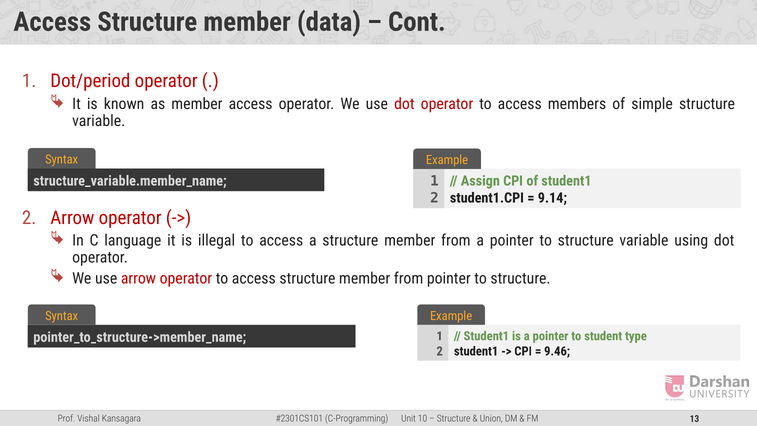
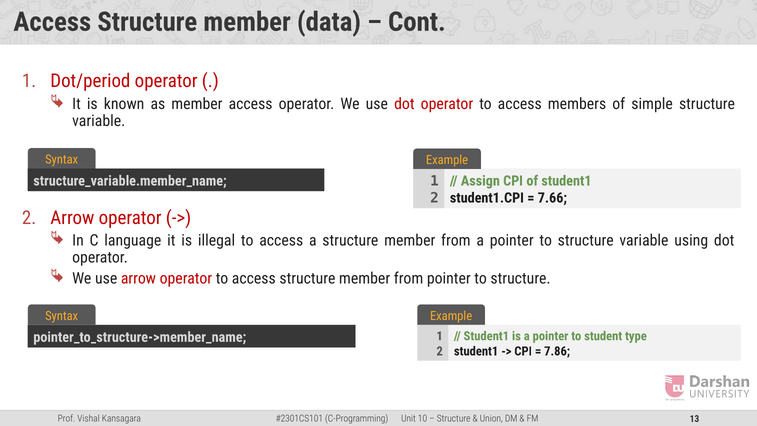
9.14: 9.14 -> 7.66 (552, 198)
9.46: 9.46 -> 7.86 (557, 351)
